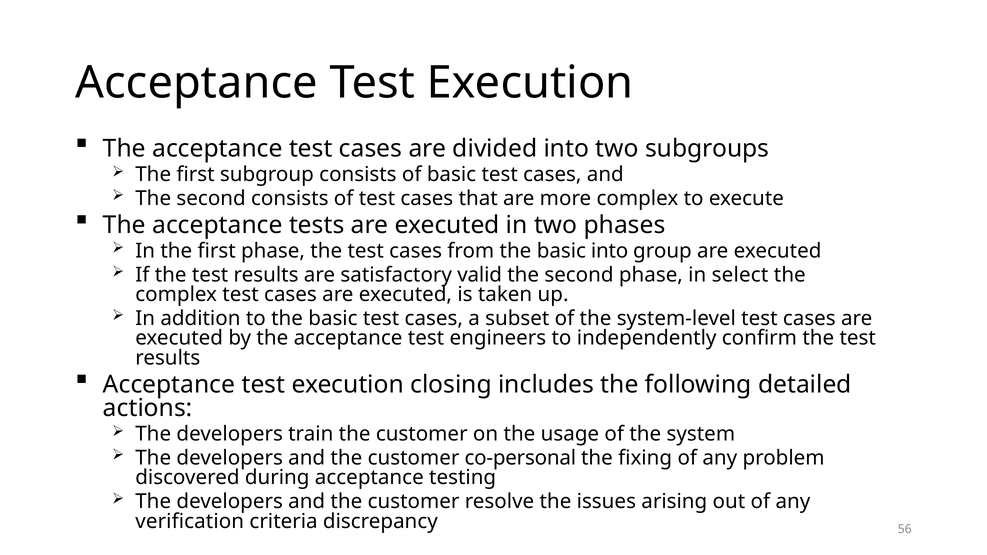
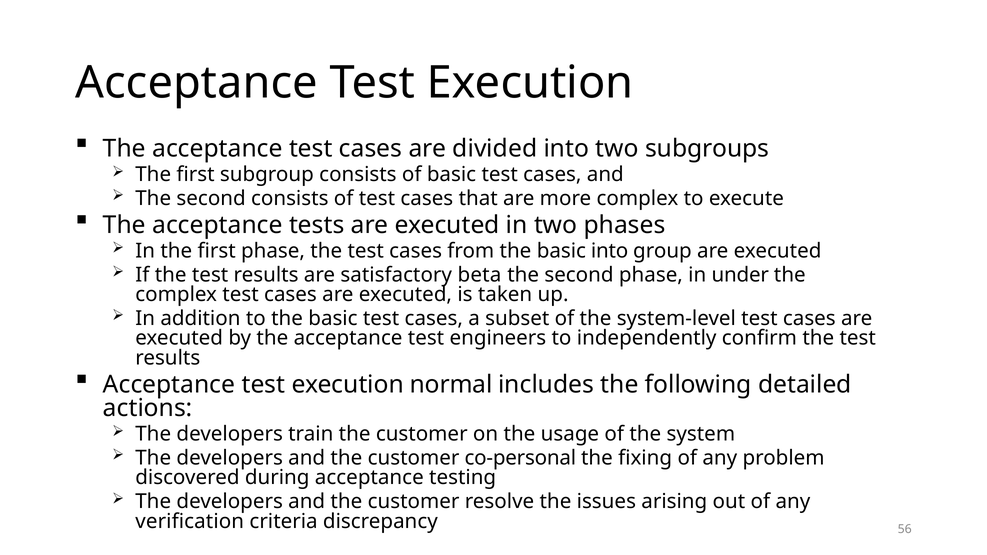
valid: valid -> beta (479, 275)
select: select -> under (740, 275)
closing: closing -> normal (451, 385)
